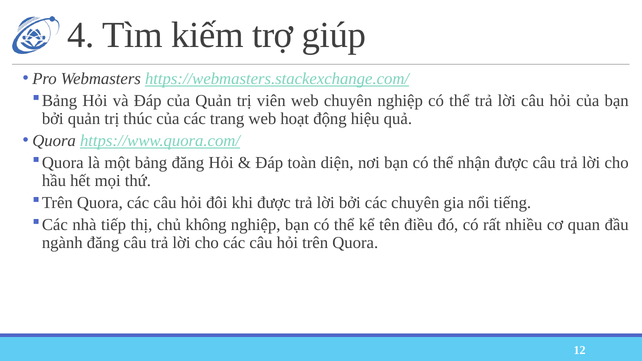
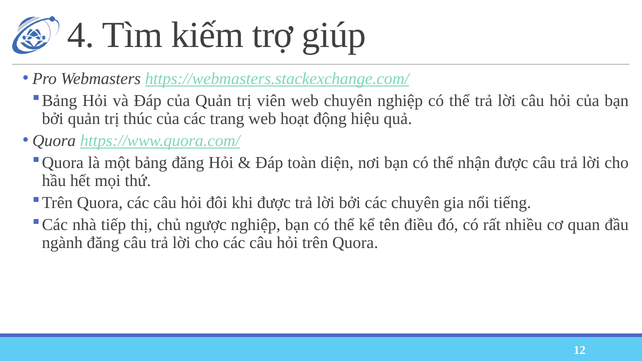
không: không -> ngược (206, 225)
